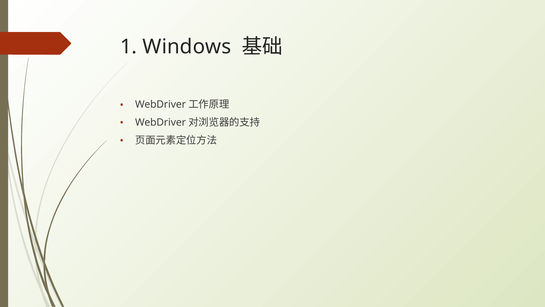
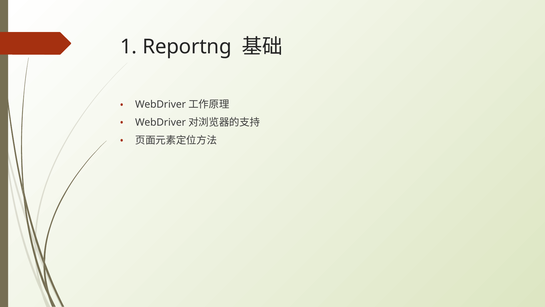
Windows: Windows -> Reportng (187, 47)
